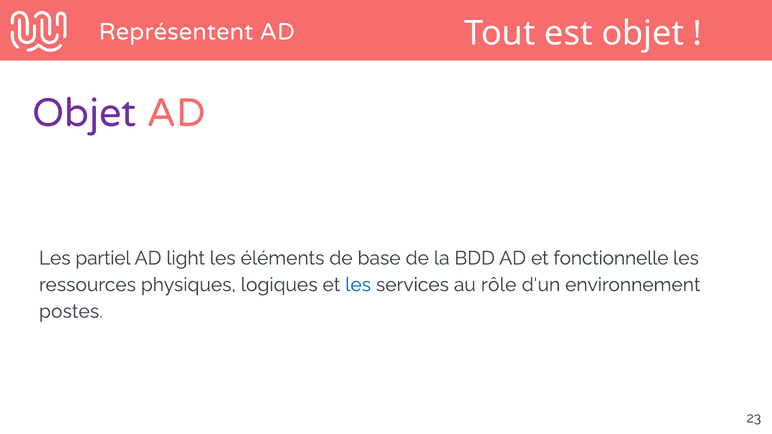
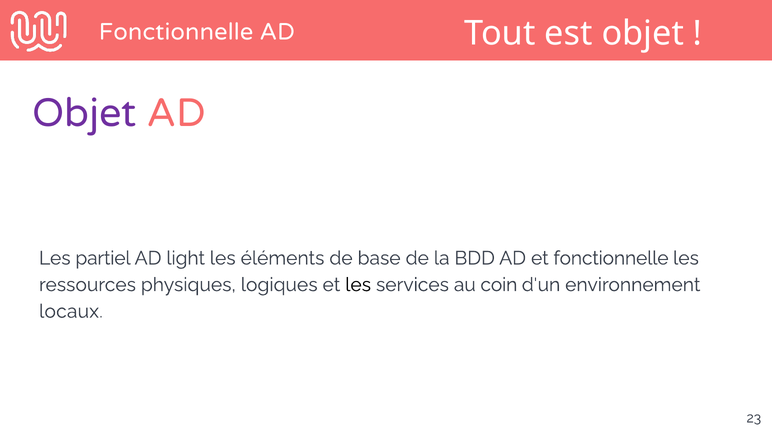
Représentent: Représentent -> Fonctionnelle (176, 32)
les colour: blue -> black (358, 285)
rôle: rôle -> coin (499, 285)
postes: postes -> locaux (71, 312)
